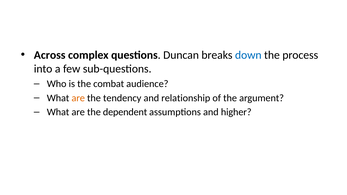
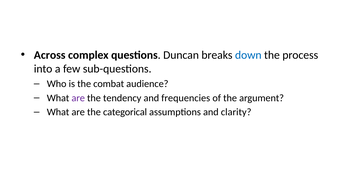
are colour: orange -> purple (78, 98)
relationship: relationship -> frequencies (186, 98)
dependent: dependent -> categorical (125, 112)
higher: higher -> clarity (236, 112)
